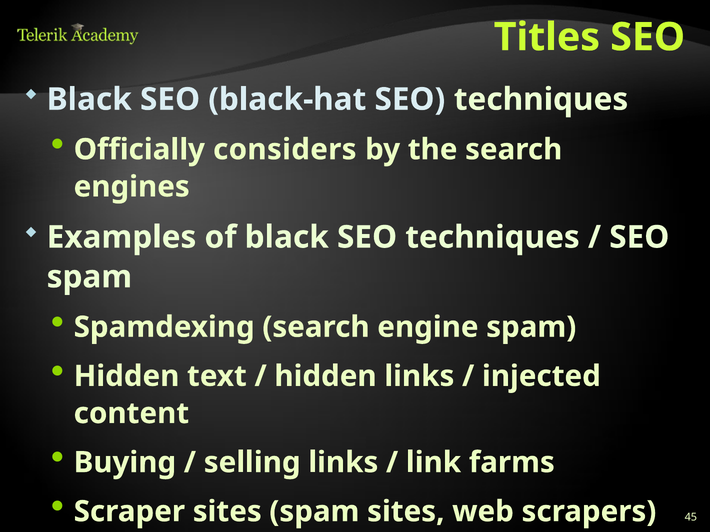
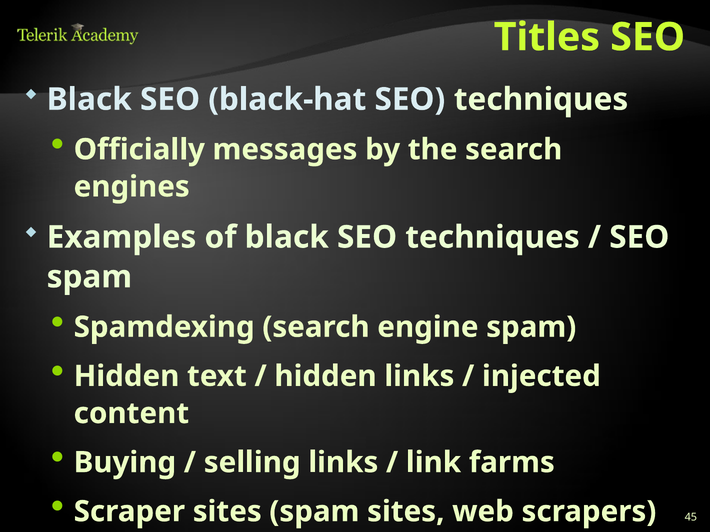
considers: considers -> messages (285, 150)
